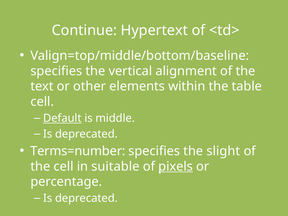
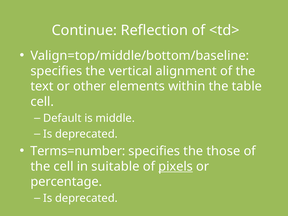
Hypertext: Hypertext -> Reflection (154, 30)
Default underline: present -> none (62, 118)
slight: slight -> those (223, 151)
